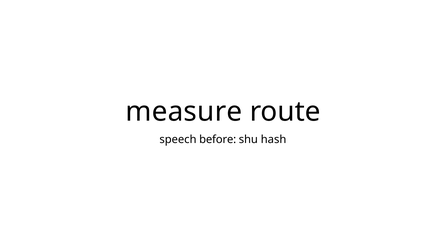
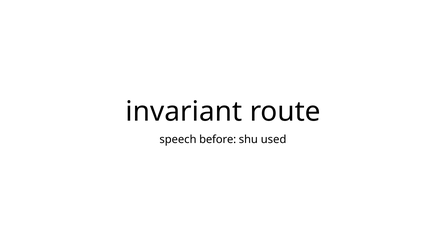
measure: measure -> invariant (184, 111)
hash: hash -> used (274, 139)
